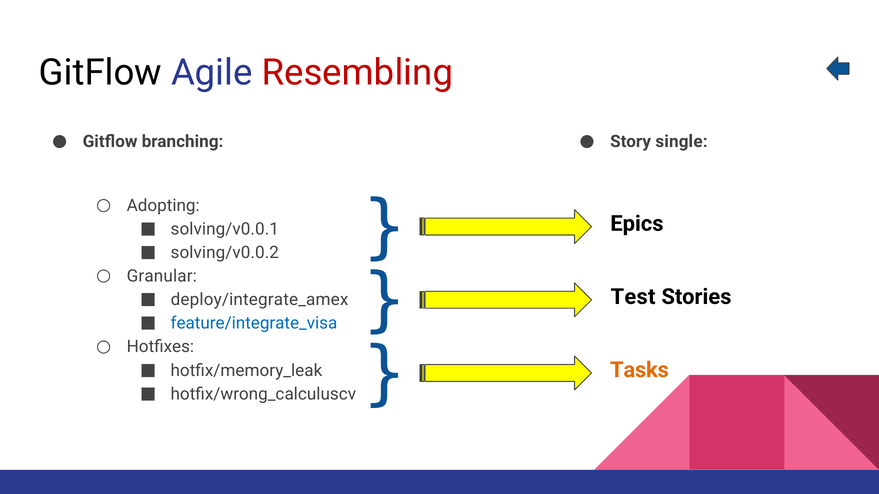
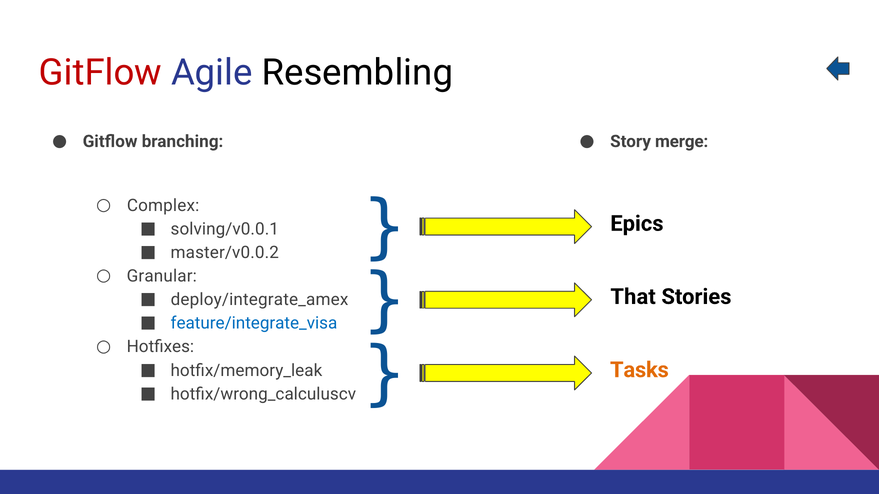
GitFlow colour: black -> red (100, 73)
Resembling colour: red -> black (357, 73)
single: single -> merge (682, 142)
Adopting: Adopting -> Complex (163, 206)
solving/v0.0.2: solving/v0.0.2 -> master/v0.0.2 (225, 253)
Test: Test -> That (633, 297)
